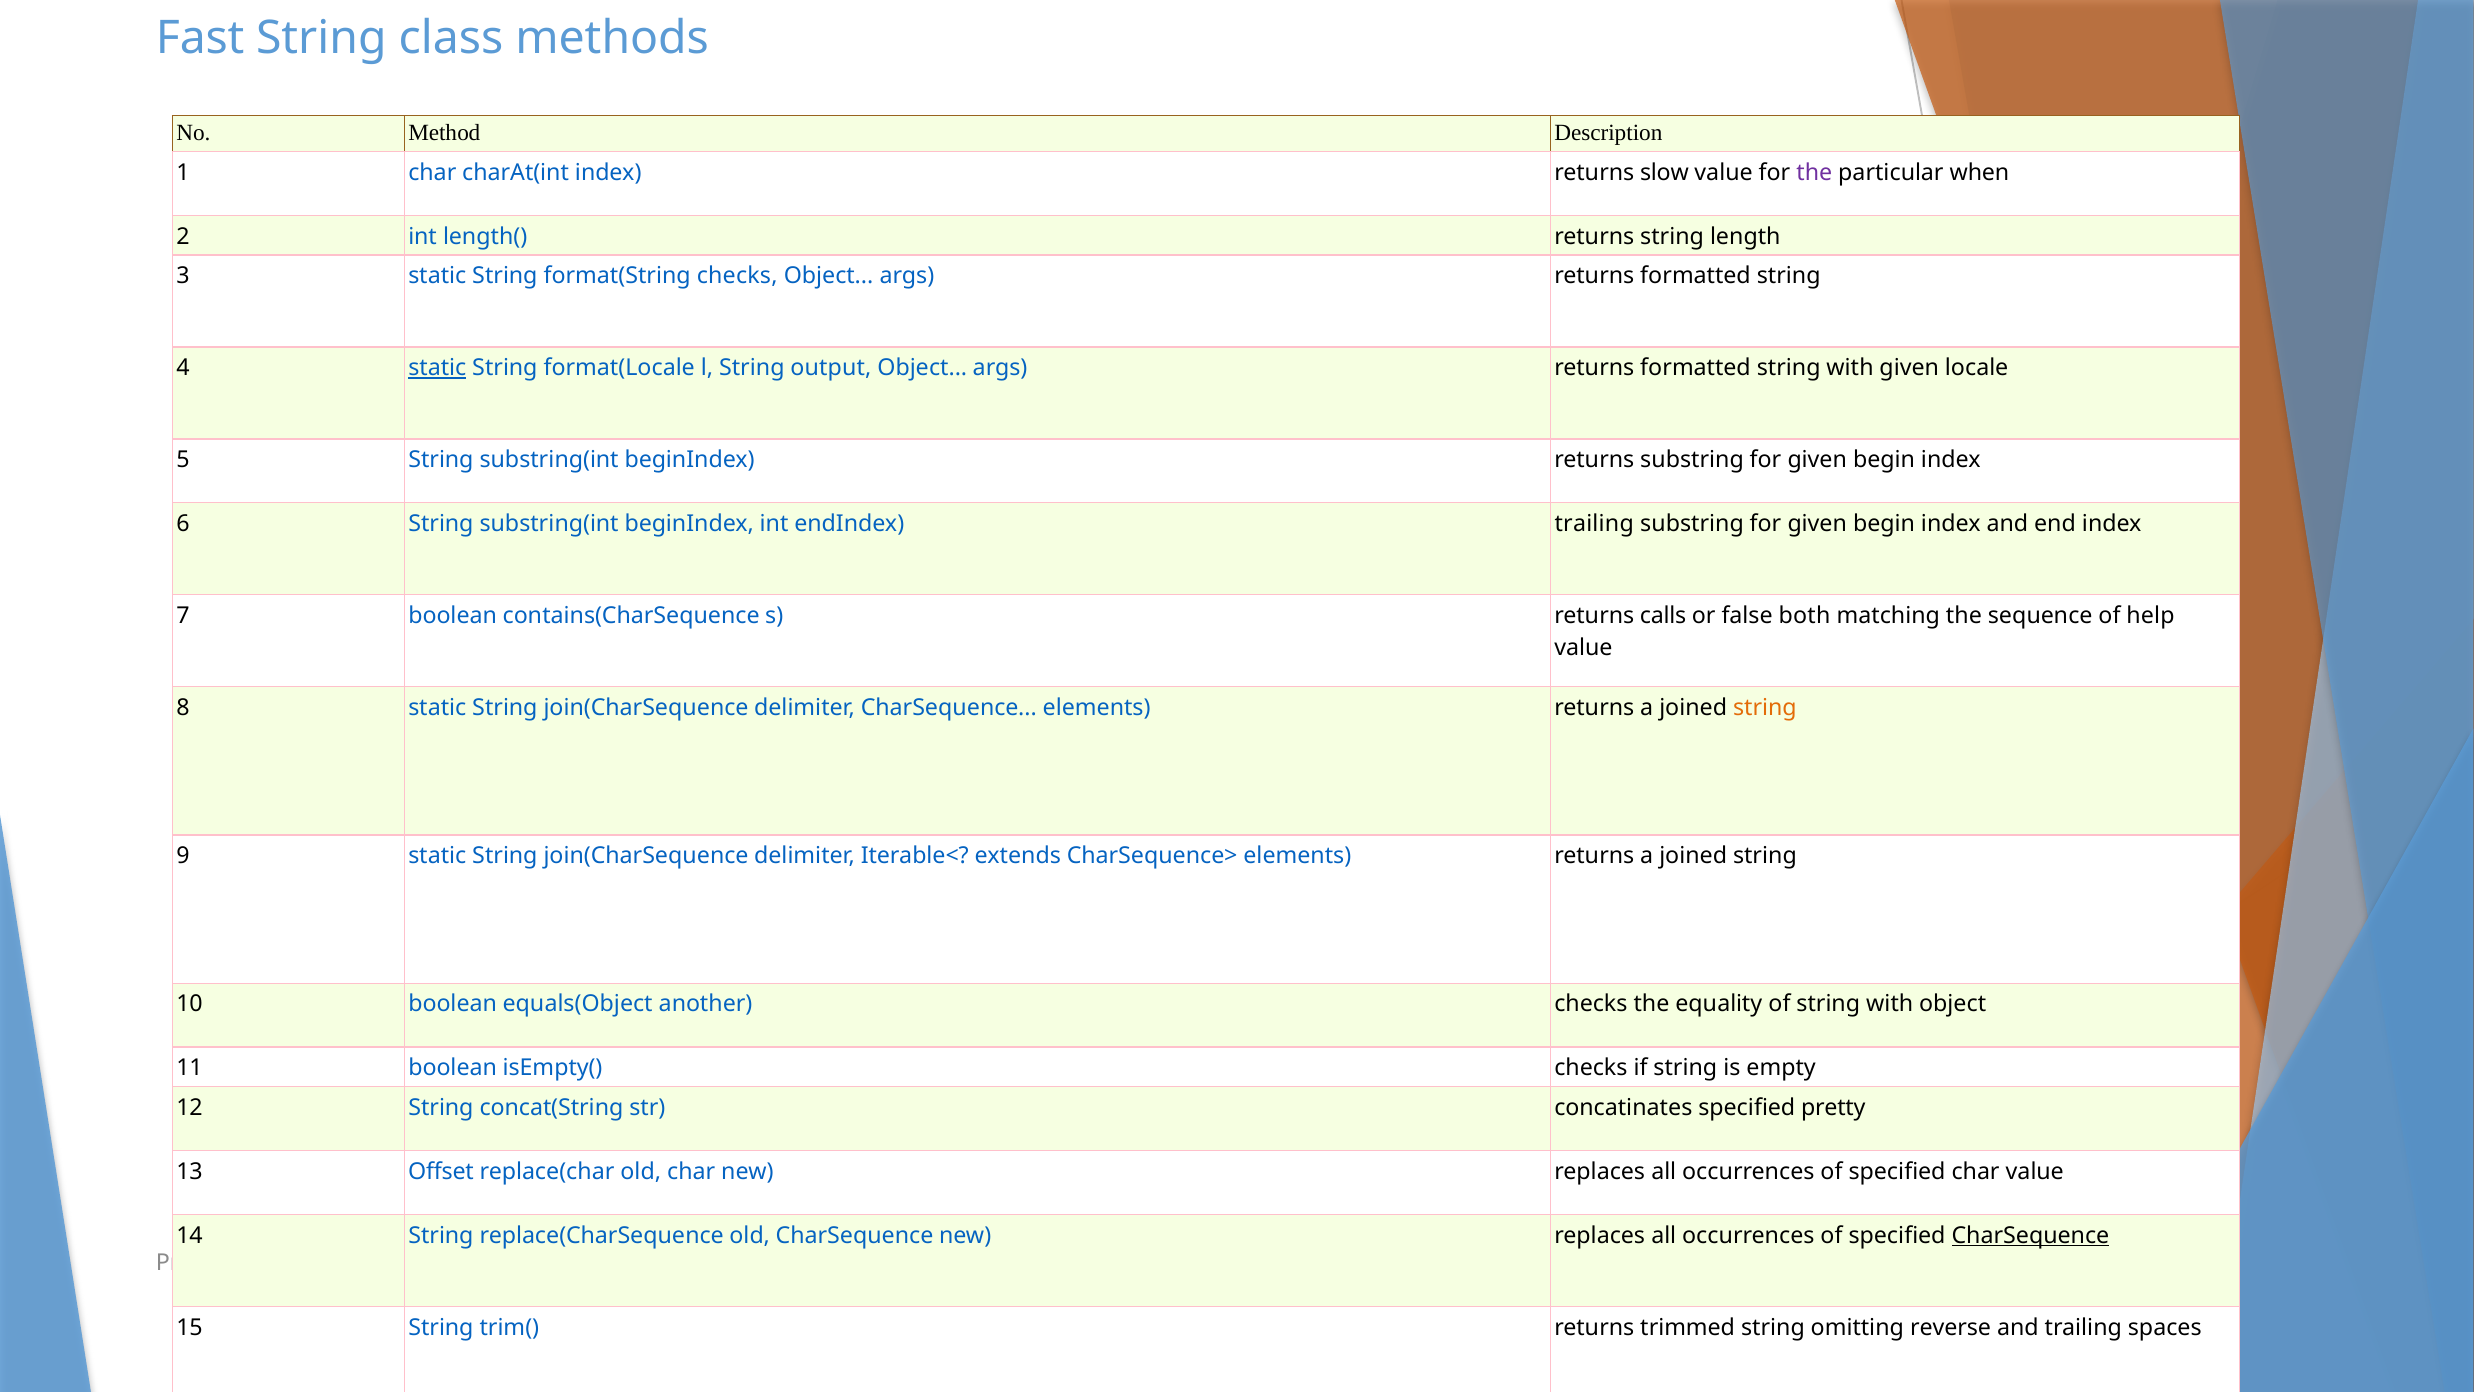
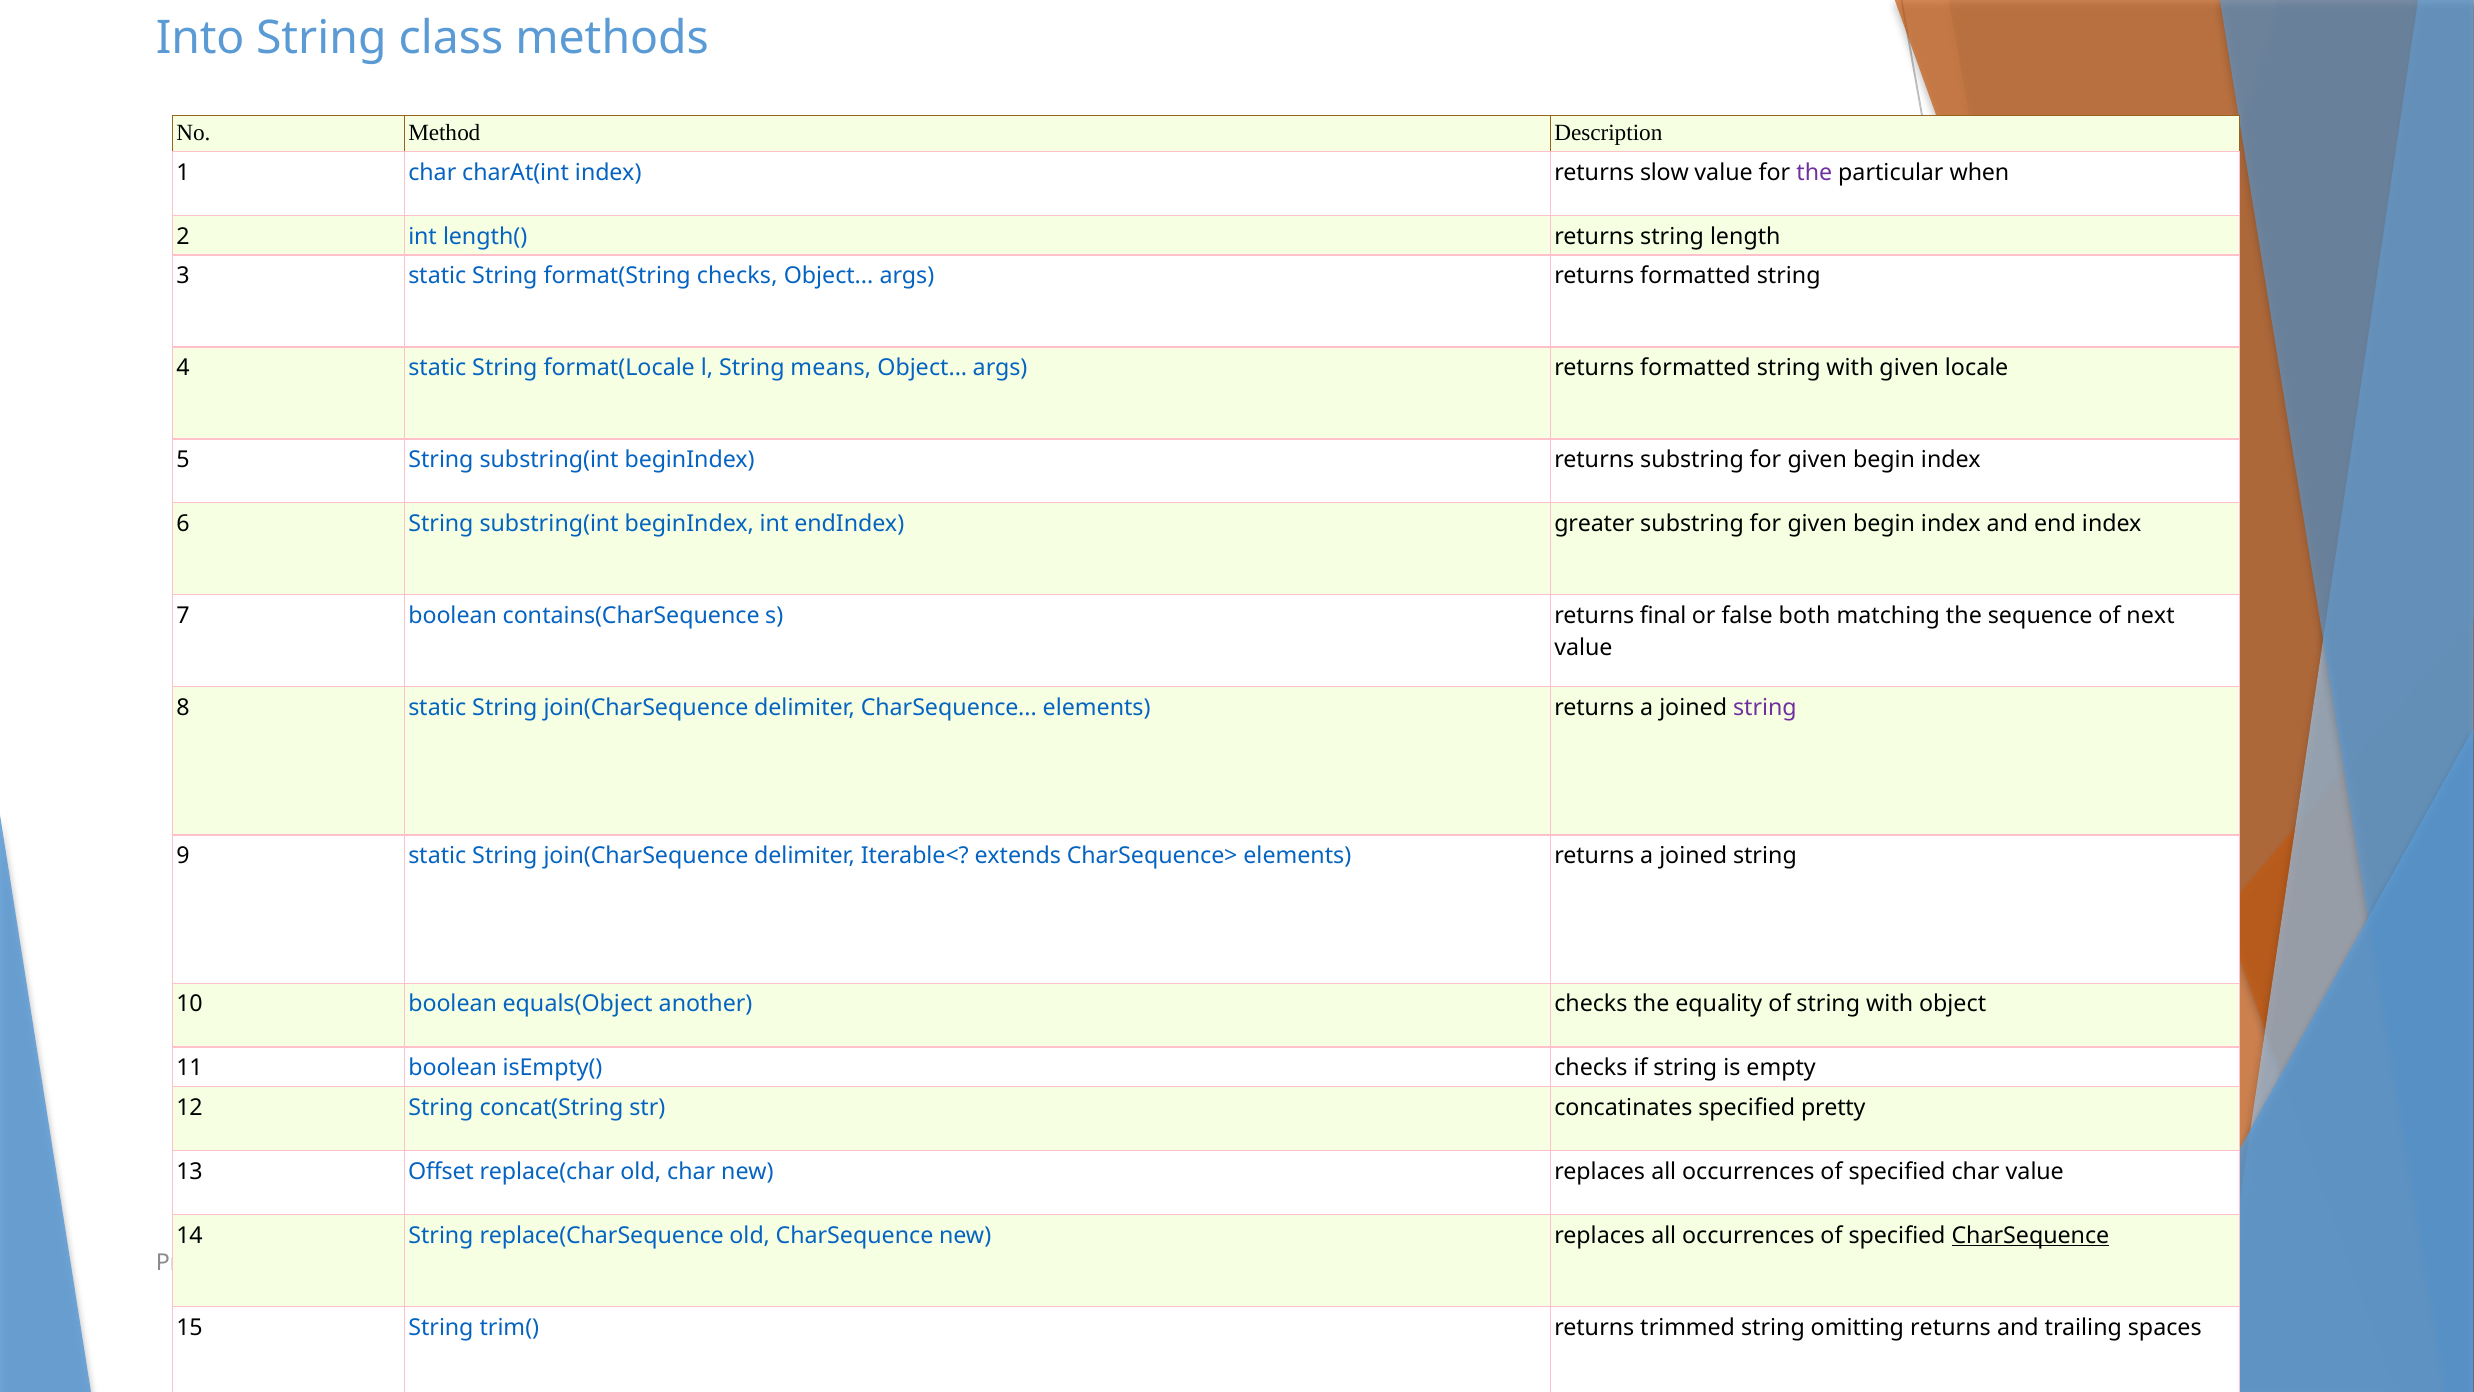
Fast: Fast -> Into (200, 39)
static underline: present -> none (437, 368)
output: output -> means (831, 368)
endIndex trailing: trailing -> greater (1594, 524)
calls: calls -> final (1663, 616)
help: help -> next (2151, 616)
string colour: orange -> purple (1765, 708)
omitting reverse: reverse -> returns (1950, 1327)
